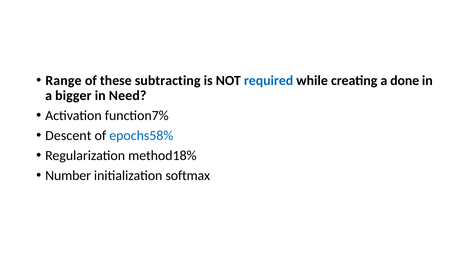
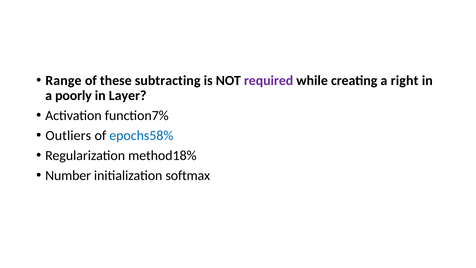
required colour: blue -> purple (269, 80)
done: done -> right (405, 80)
bigger: bigger -> poorly (73, 95)
Need: Need -> Layer (128, 95)
Descent: Descent -> Outliers (68, 135)
